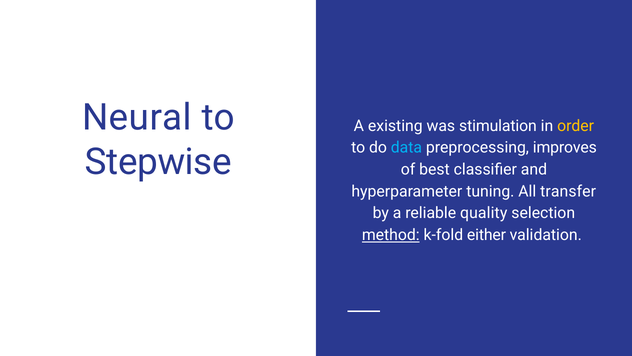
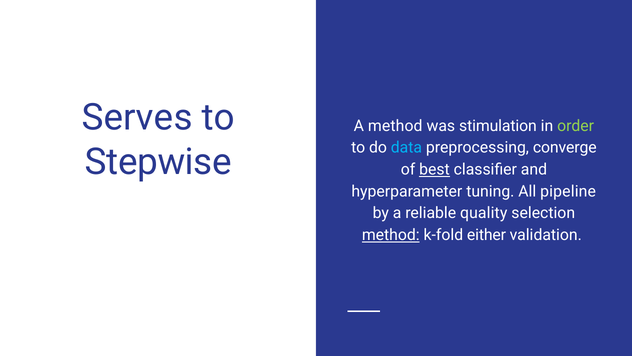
Neural: Neural -> Serves (137, 118)
A existing: existing -> method (395, 126)
order colour: yellow -> light green (576, 126)
improves: improves -> converge (565, 148)
best underline: none -> present (434, 169)
transfer: transfer -> pipeline (568, 191)
